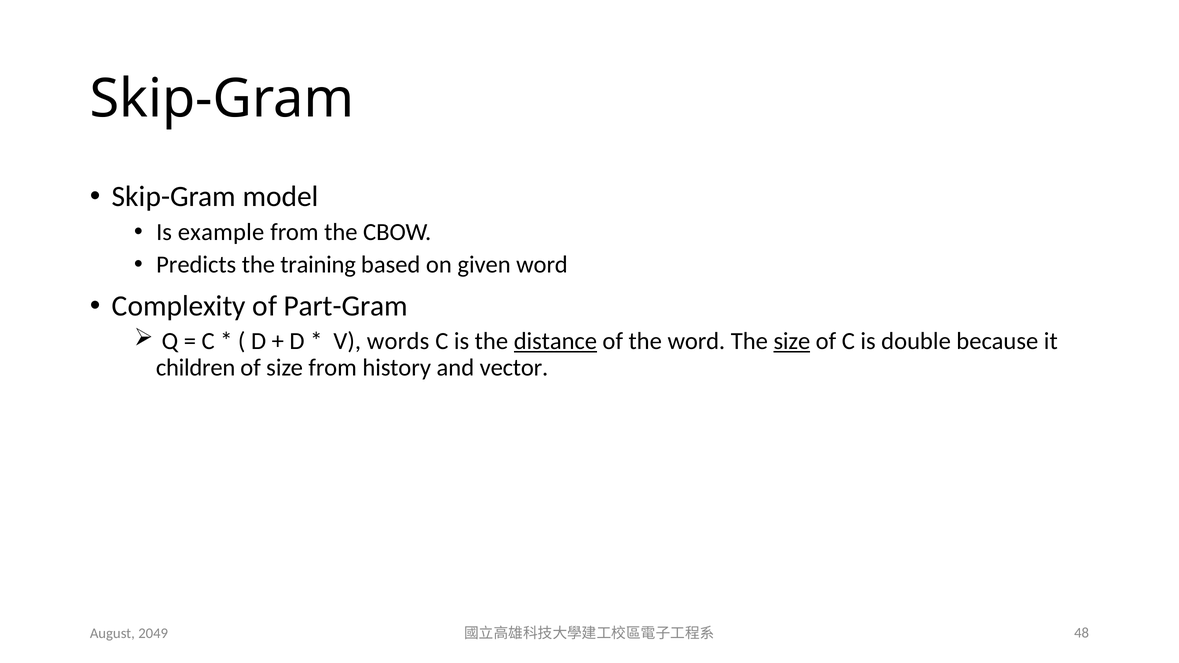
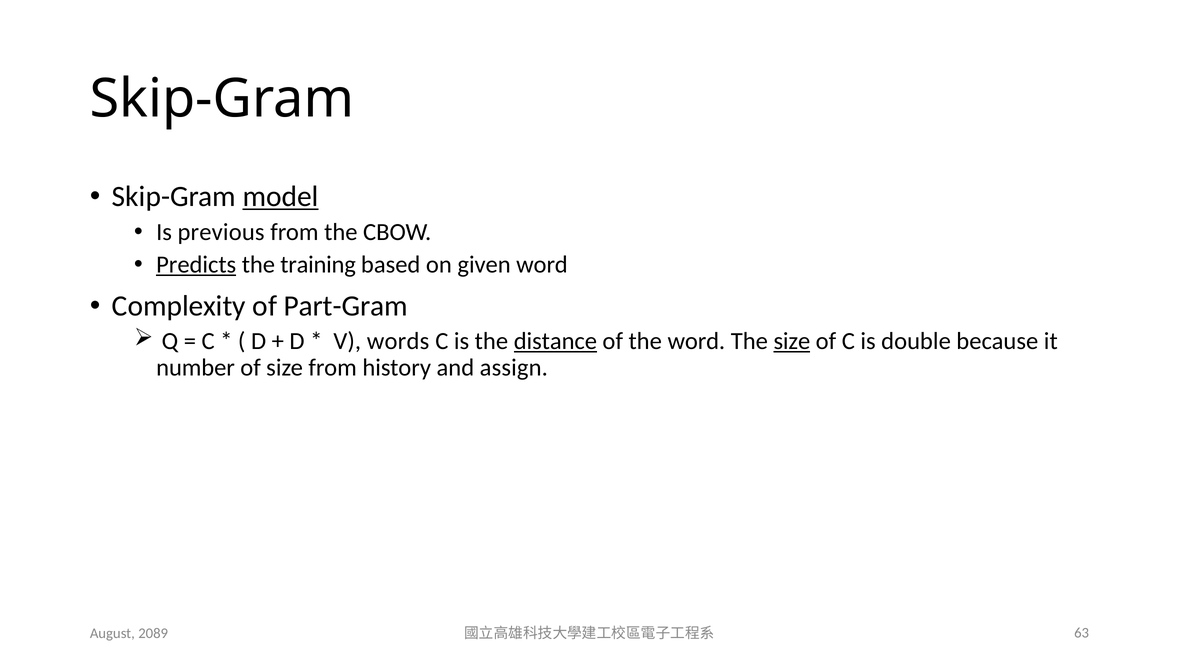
model underline: none -> present (281, 197)
example: example -> previous (221, 232)
Predicts underline: none -> present (196, 265)
children: children -> number (196, 368)
vector: vector -> assign (514, 368)
2049: 2049 -> 2089 (153, 633)
48: 48 -> 63 (1082, 633)
